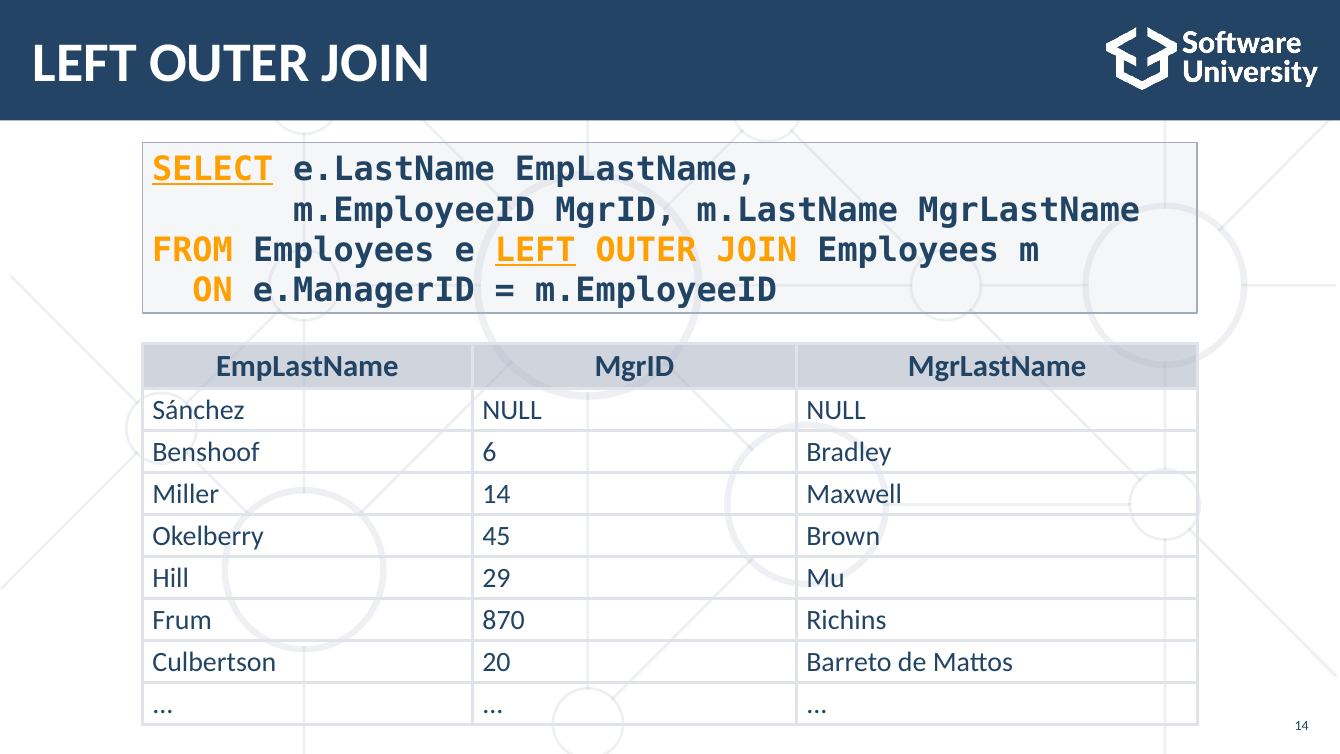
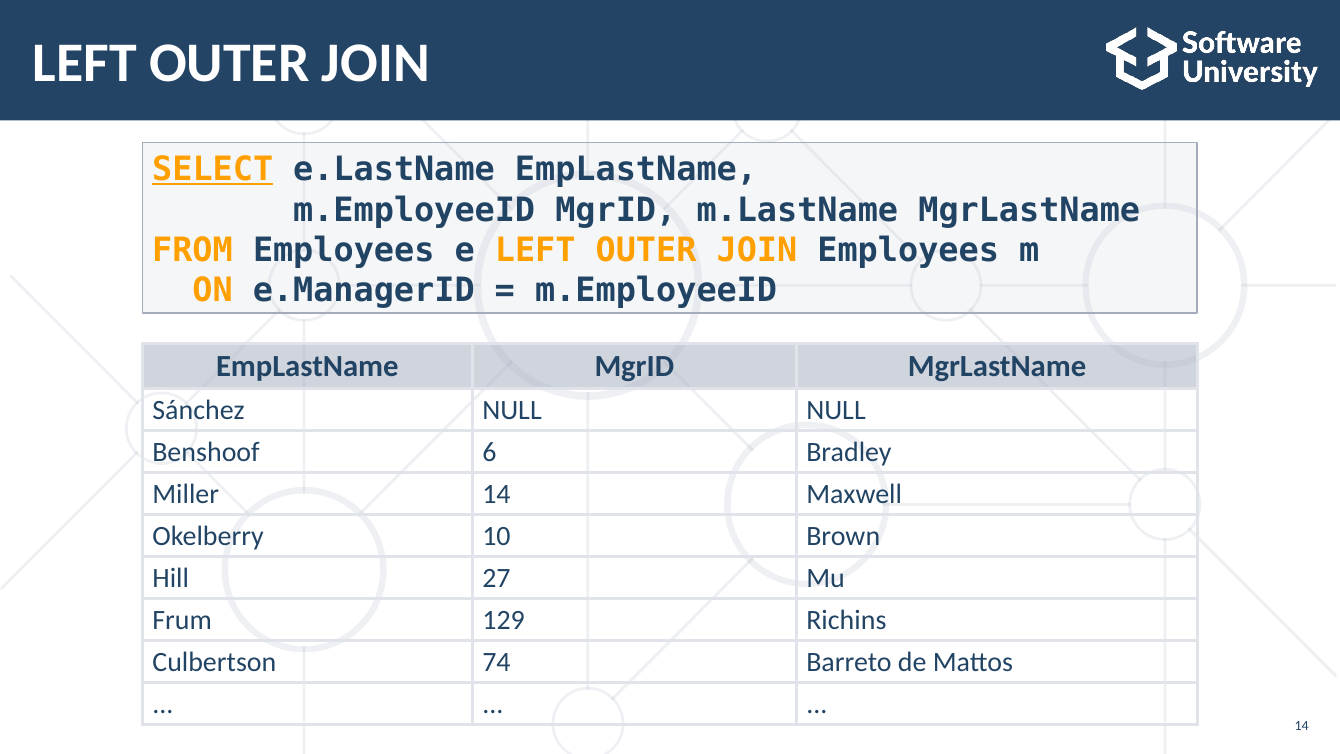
LEFT underline: present -> none (535, 250)
45: 45 -> 10 (496, 536)
29: 29 -> 27 (496, 578)
870: 870 -> 129 (504, 620)
20: 20 -> 74 (496, 662)
